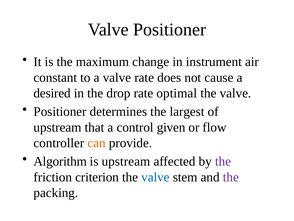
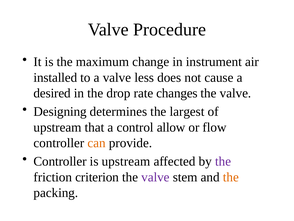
Valve Positioner: Positioner -> Procedure (170, 29)
constant: constant -> installed (55, 77)
valve rate: rate -> less (144, 77)
optimal: optimal -> changes (177, 93)
Positioner: Positioner -> Designing (60, 111)
given: given -> allow (171, 127)
Algorithm: Algorithm -> Controller (60, 161)
valve colour: blue -> purple (155, 177)
the colour: purple -> orange (231, 177)
